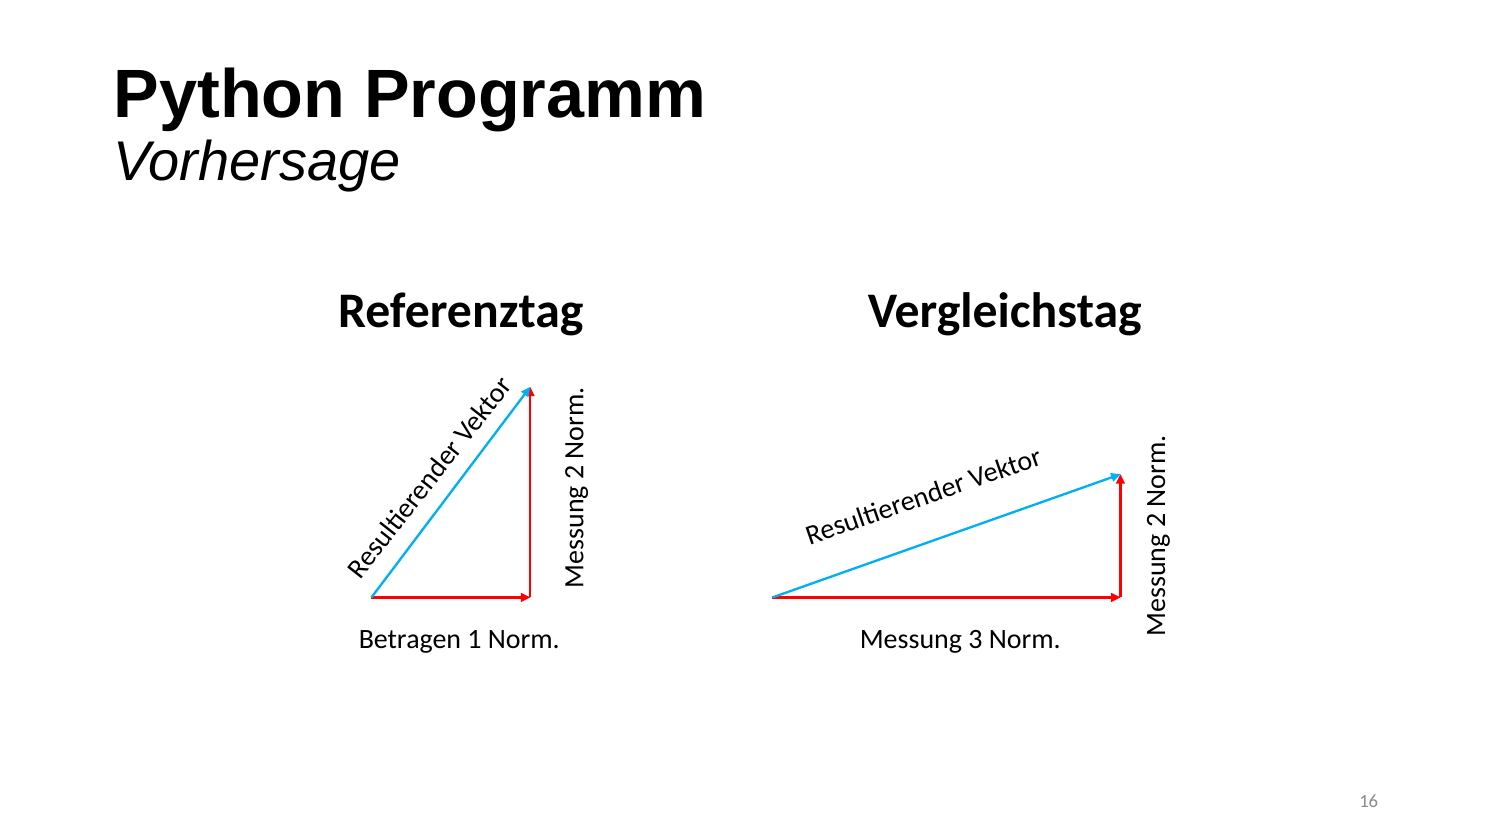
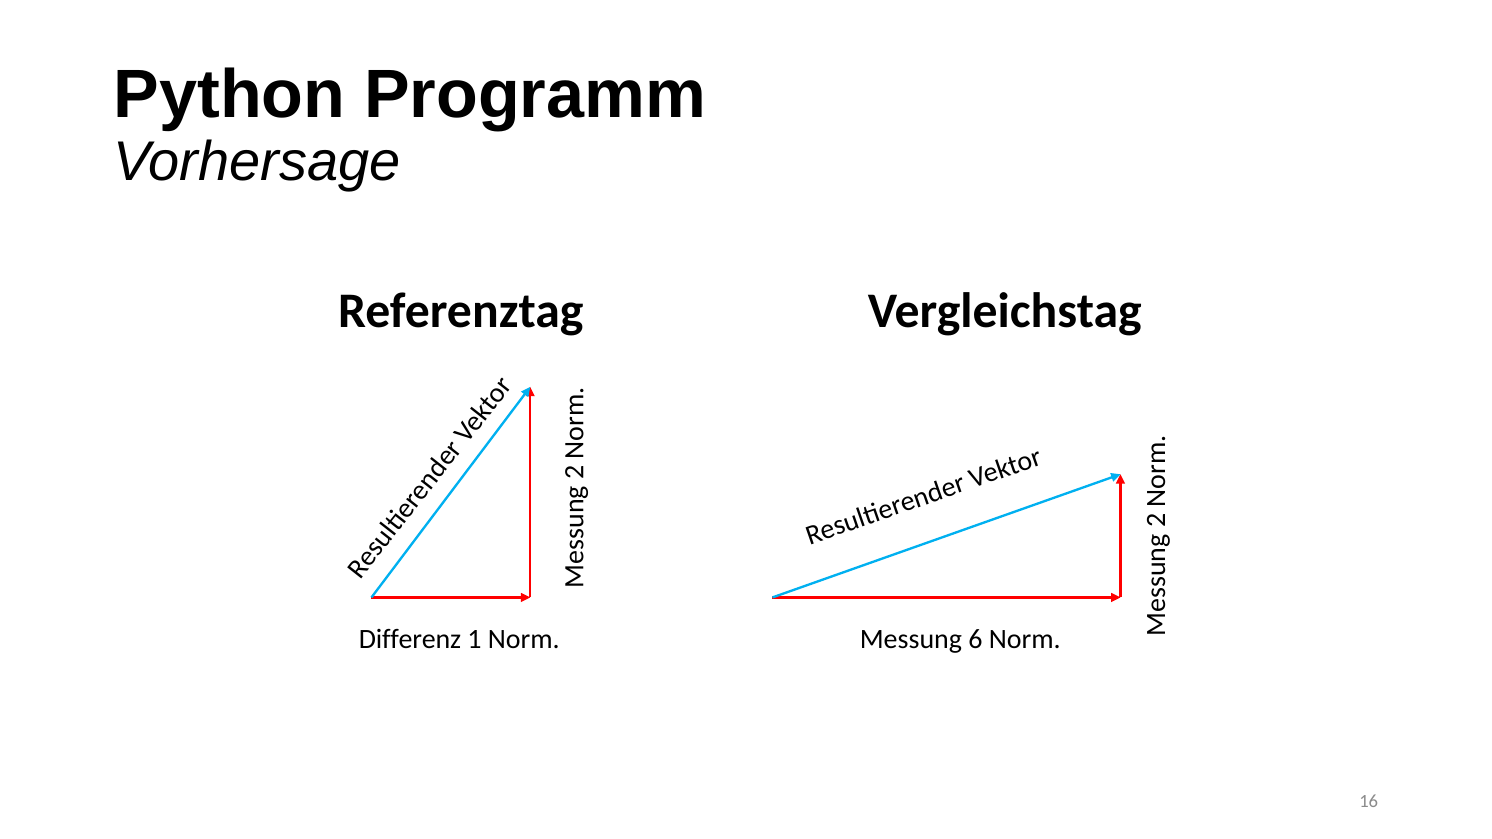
Betragen: Betragen -> Differenz (410, 639)
3: 3 -> 6 (975, 640)
